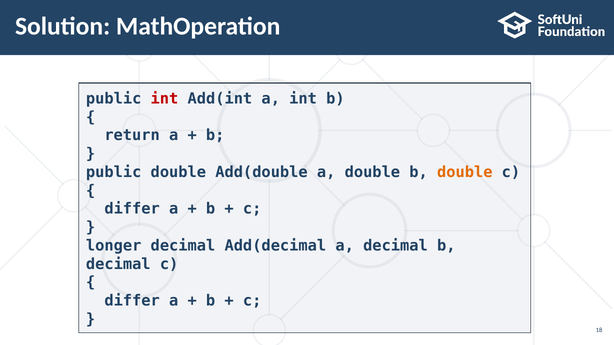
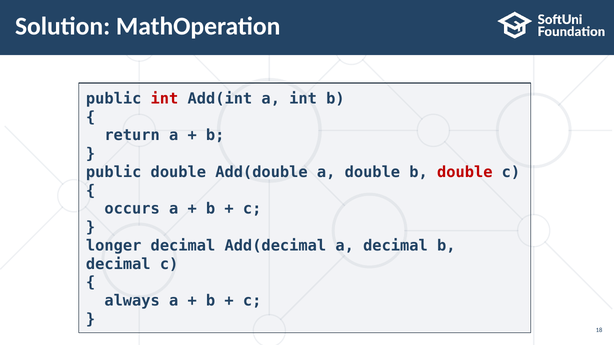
double colour: orange -> red (465, 172)
differ: differ -> occurs (132, 209)
differ: differ -> always (132, 301)
